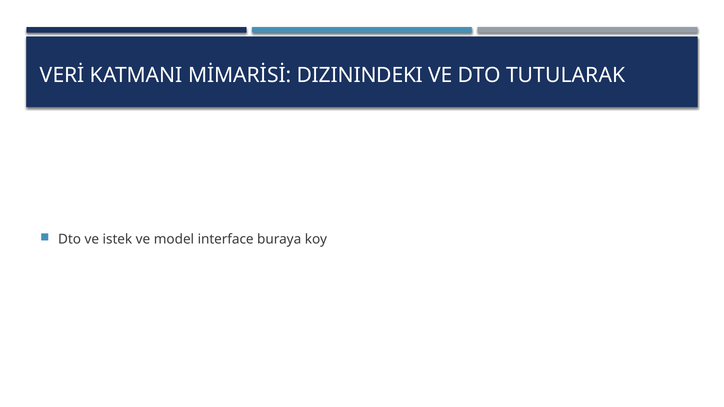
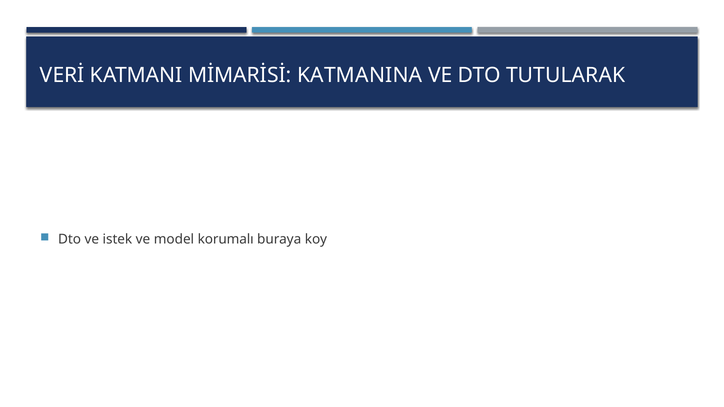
DIZININDEKI: DIZININDEKI -> KATMANINA (360, 76)
interface: interface -> korumalı (226, 240)
